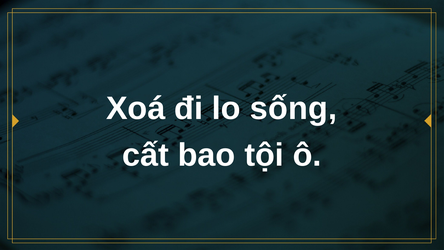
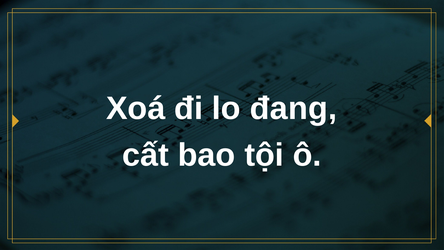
sống: sống -> đang (293, 108)
